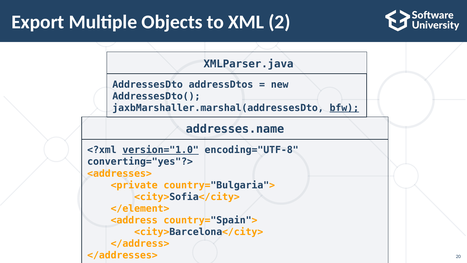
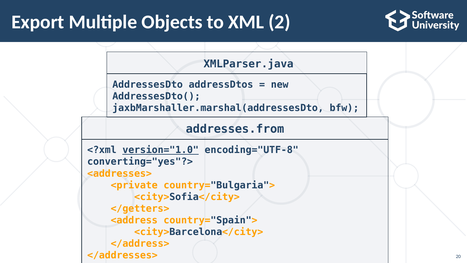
bfw underline: present -> none (344, 108)
addresses.name: addresses.name -> addresses.from (235, 129)
</element>: </element> -> </getters> (140, 208)
